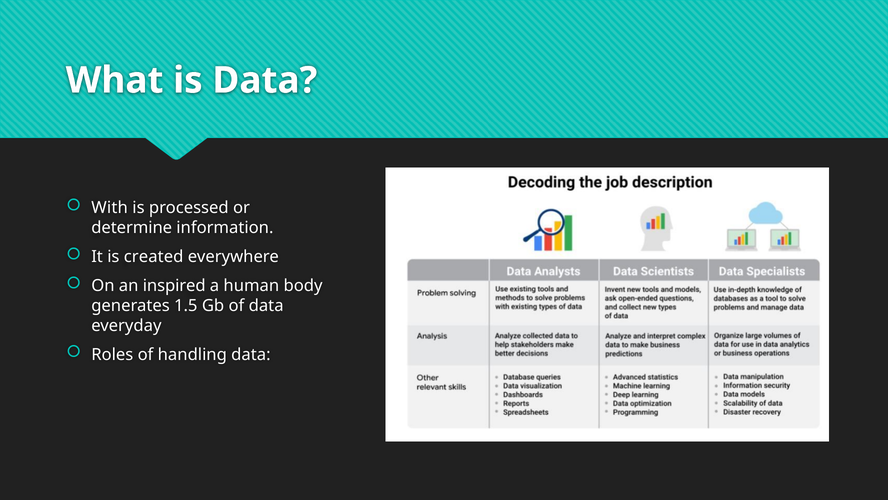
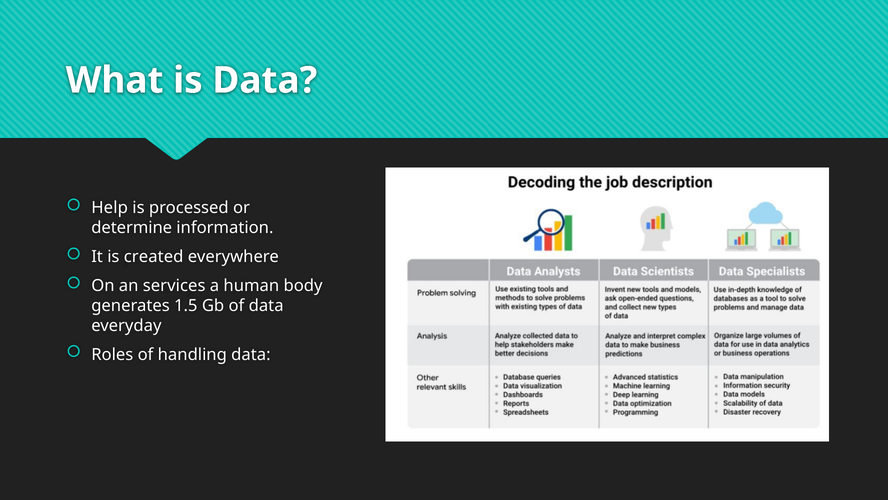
With: With -> Help (110, 208)
inspired: inspired -> services (174, 285)
